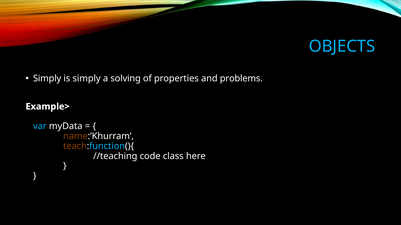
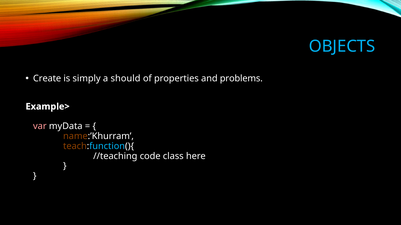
Simply: Simply -> Create (47, 79)
solving: solving -> should (126, 79)
var colour: light blue -> pink (40, 127)
